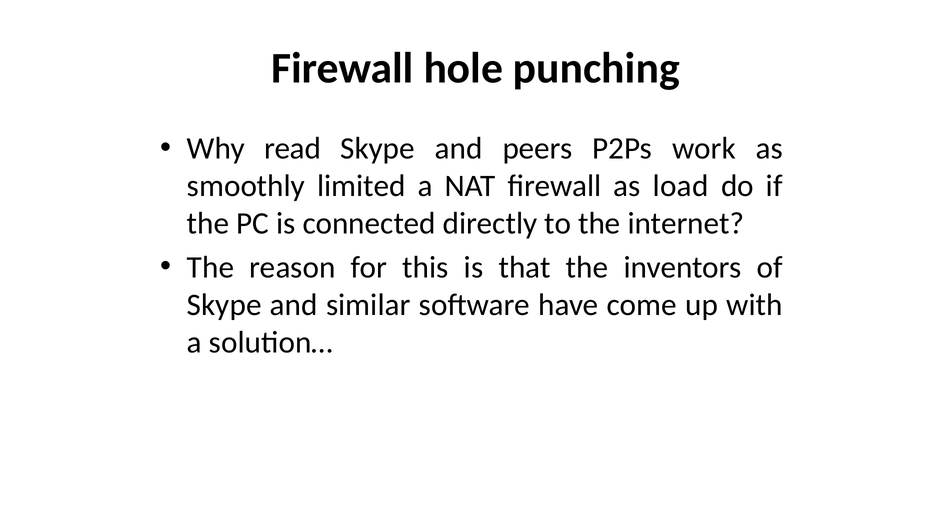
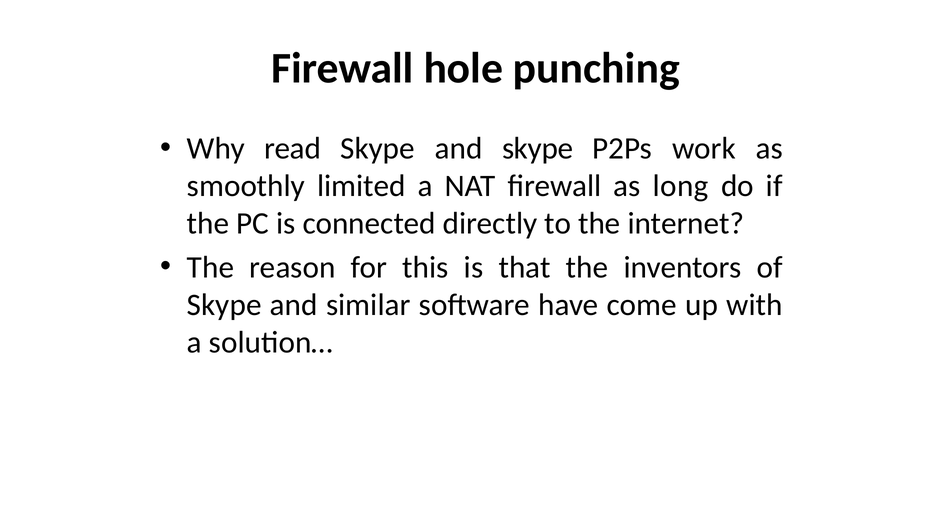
and peers: peers -> skype (538, 149)
load: load -> long (681, 186)
